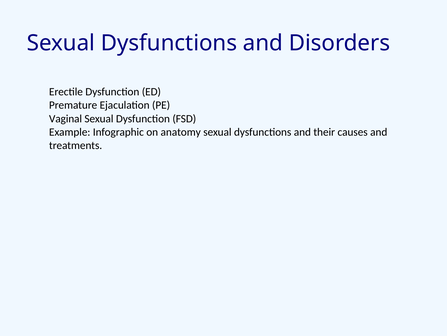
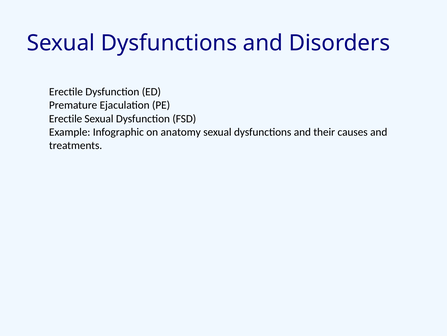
Vaginal: Vaginal -> Erectile (66, 118)
